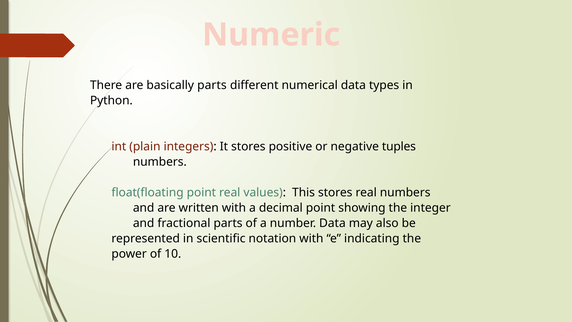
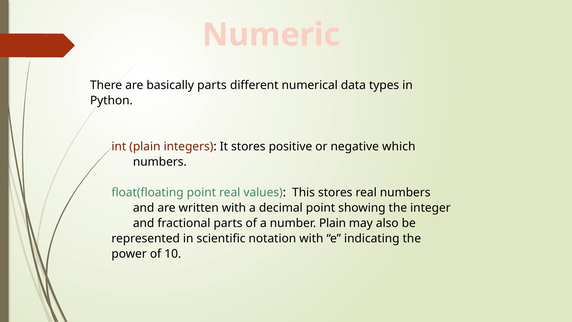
tuples: tuples -> which (399, 147)
number Data: Data -> Plain (333, 223)
